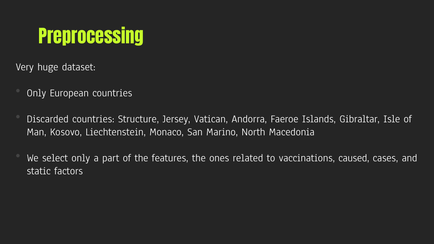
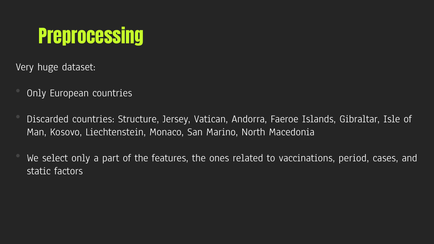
caused: caused -> period (354, 158)
